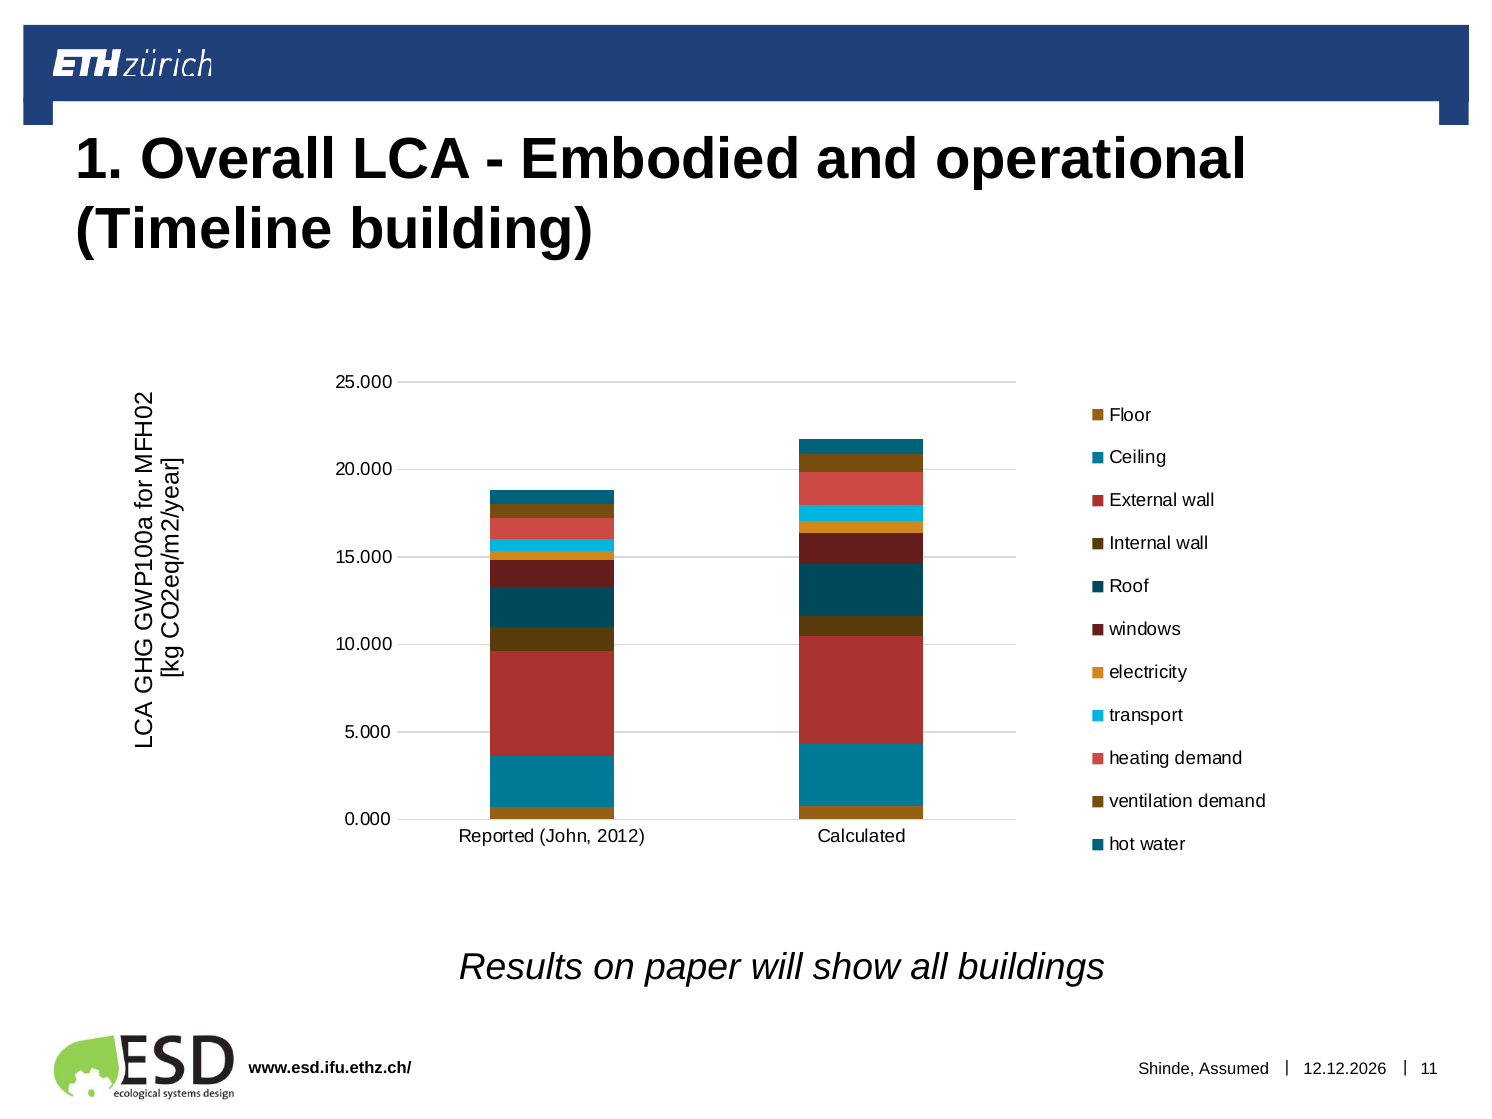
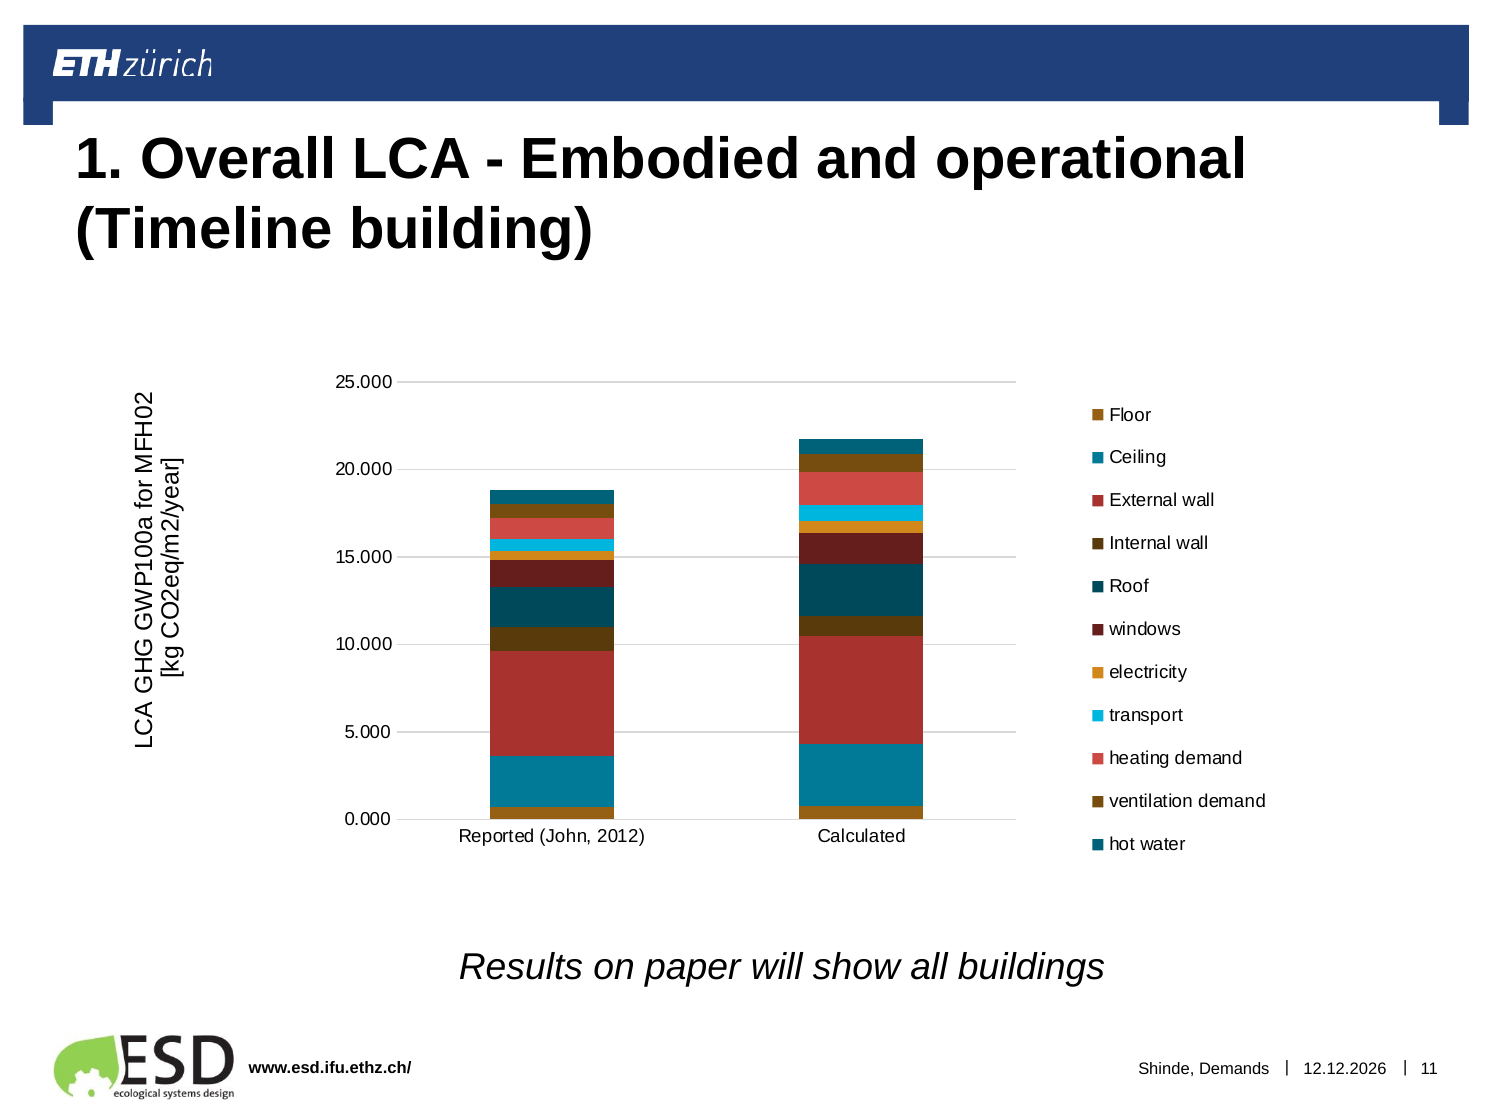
Assumed: Assumed -> Demands (1234, 1069)
